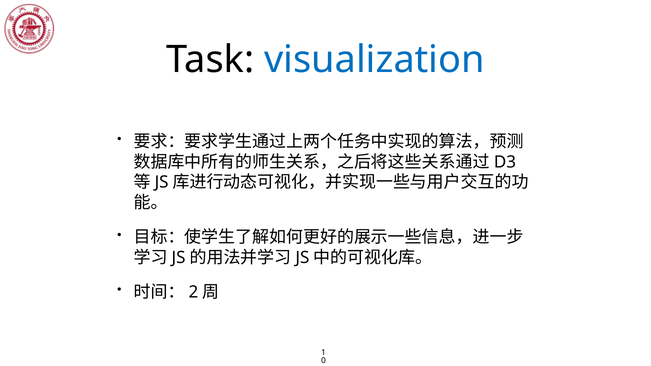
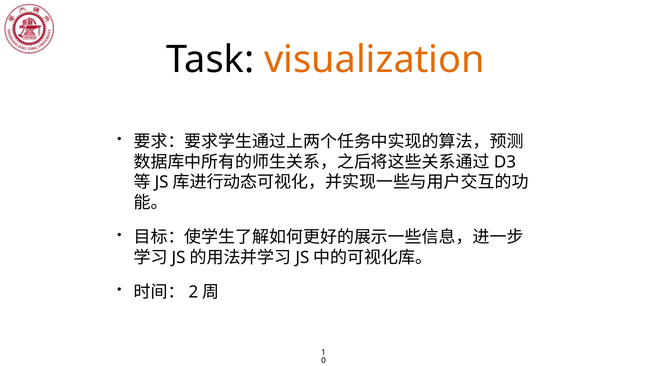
visualization colour: blue -> orange (374, 60)
